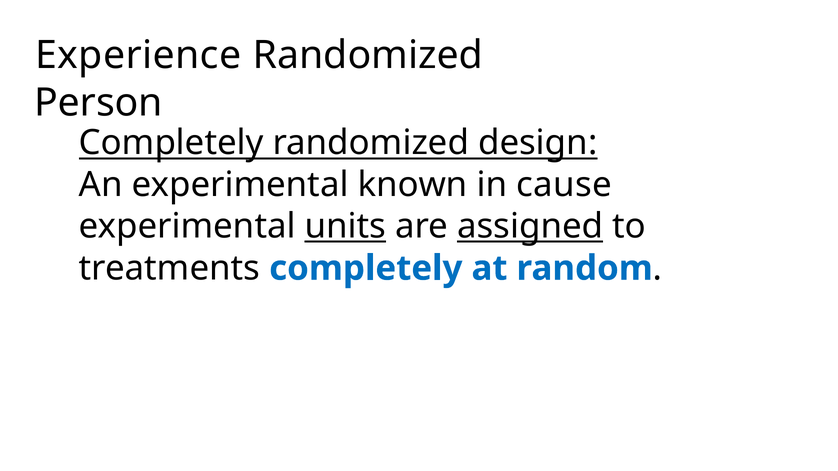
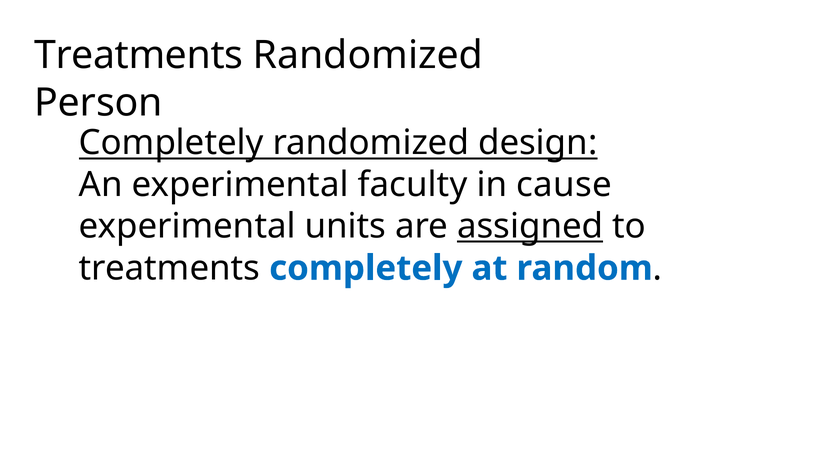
Experience: Experience -> Treatments (139, 56)
known: known -> faculty (413, 185)
units underline: present -> none (345, 227)
